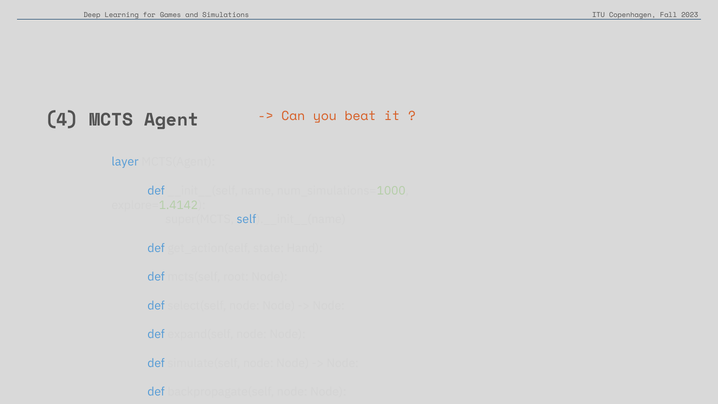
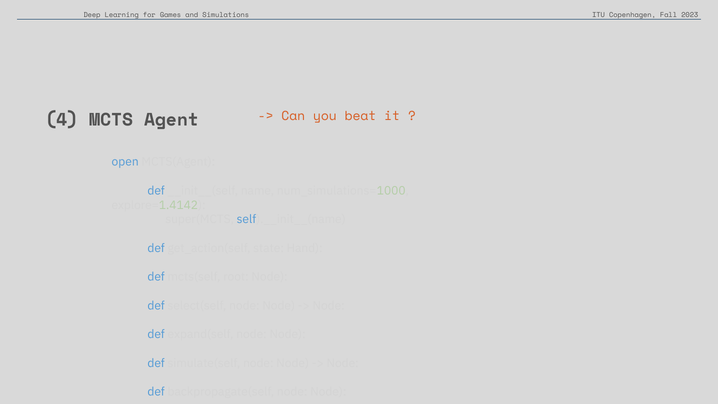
layer: layer -> open (125, 162)
